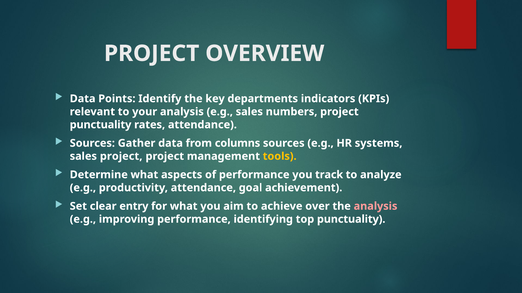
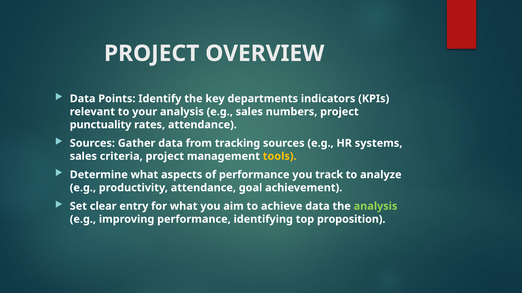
columns: columns -> tracking (237, 143)
sales project: project -> criteria (121, 157)
achieve over: over -> data (317, 207)
analysis colour: pink -> light green (376, 207)
top punctuality: punctuality -> proposition (351, 220)
